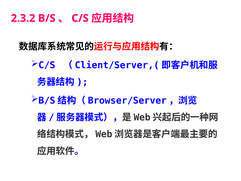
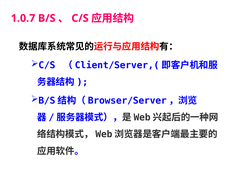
2.3.2: 2.3.2 -> 1.0.7 (23, 18)
